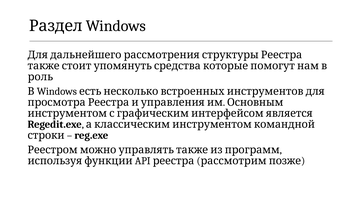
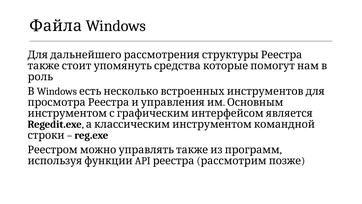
Раздел: Раздел -> Файла (56, 26)
